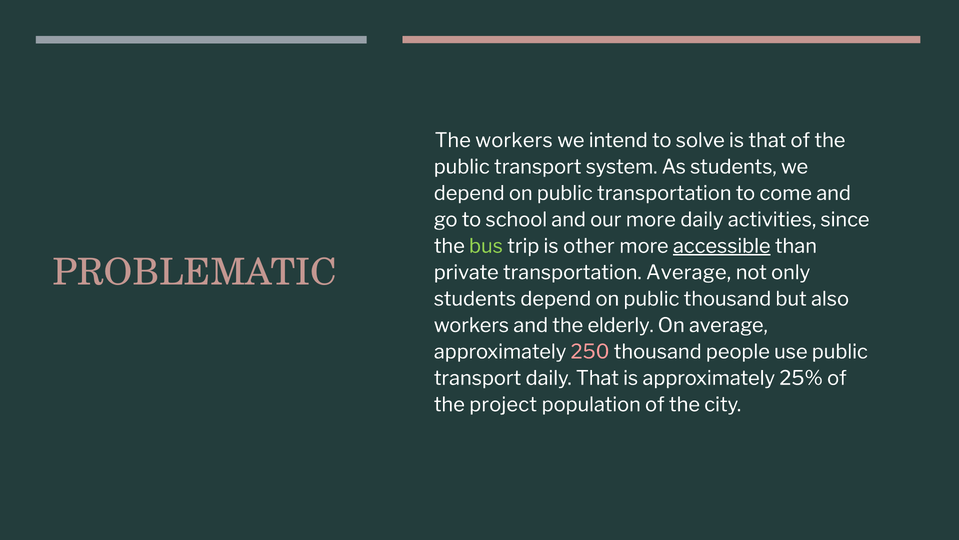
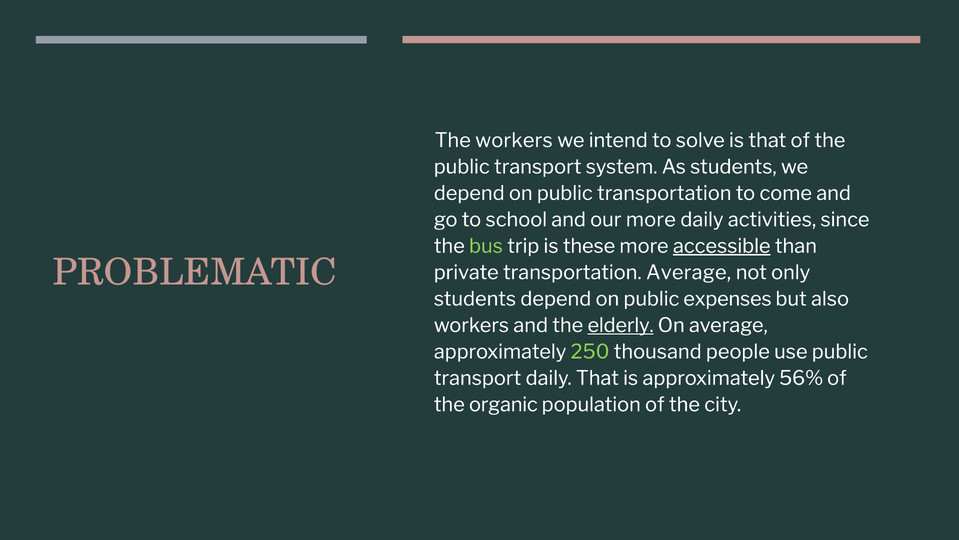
other: other -> these (589, 246)
public thousand: thousand -> expenses (727, 299)
elderly underline: none -> present (621, 325)
250 colour: pink -> light green (590, 351)
25%: 25% -> 56% (801, 378)
project: project -> organic (503, 404)
